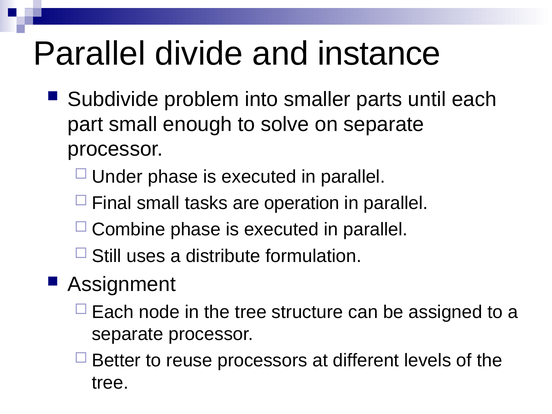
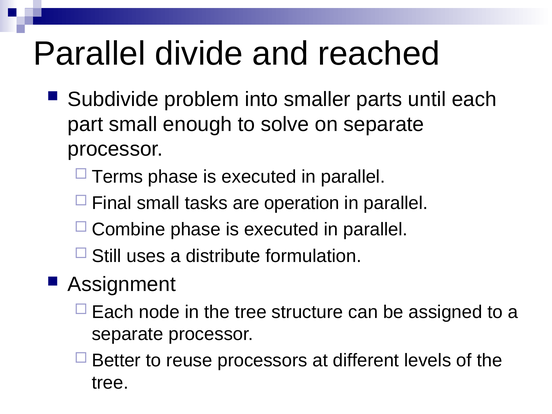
instance: instance -> reached (379, 54)
Under: Under -> Terms (117, 177)
